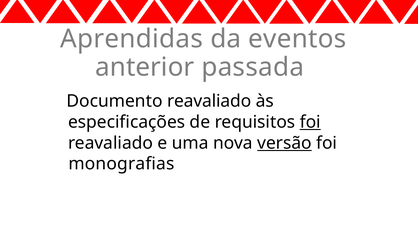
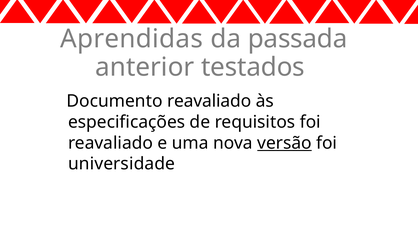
eventos: eventos -> passada (298, 39)
passada: passada -> testados (253, 67)
foi underline: present -> none (310, 122)
monografias: monografias -> universidade (122, 164)
